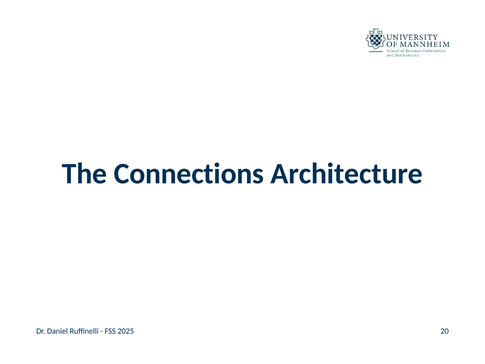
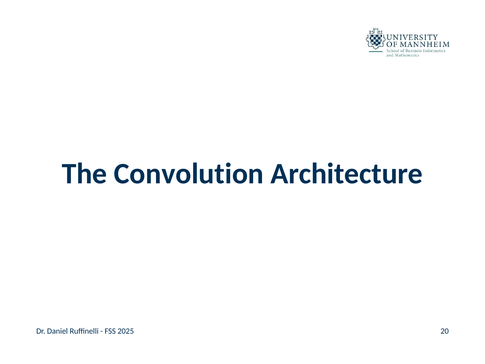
Connections: Connections -> Convolution (189, 174)
